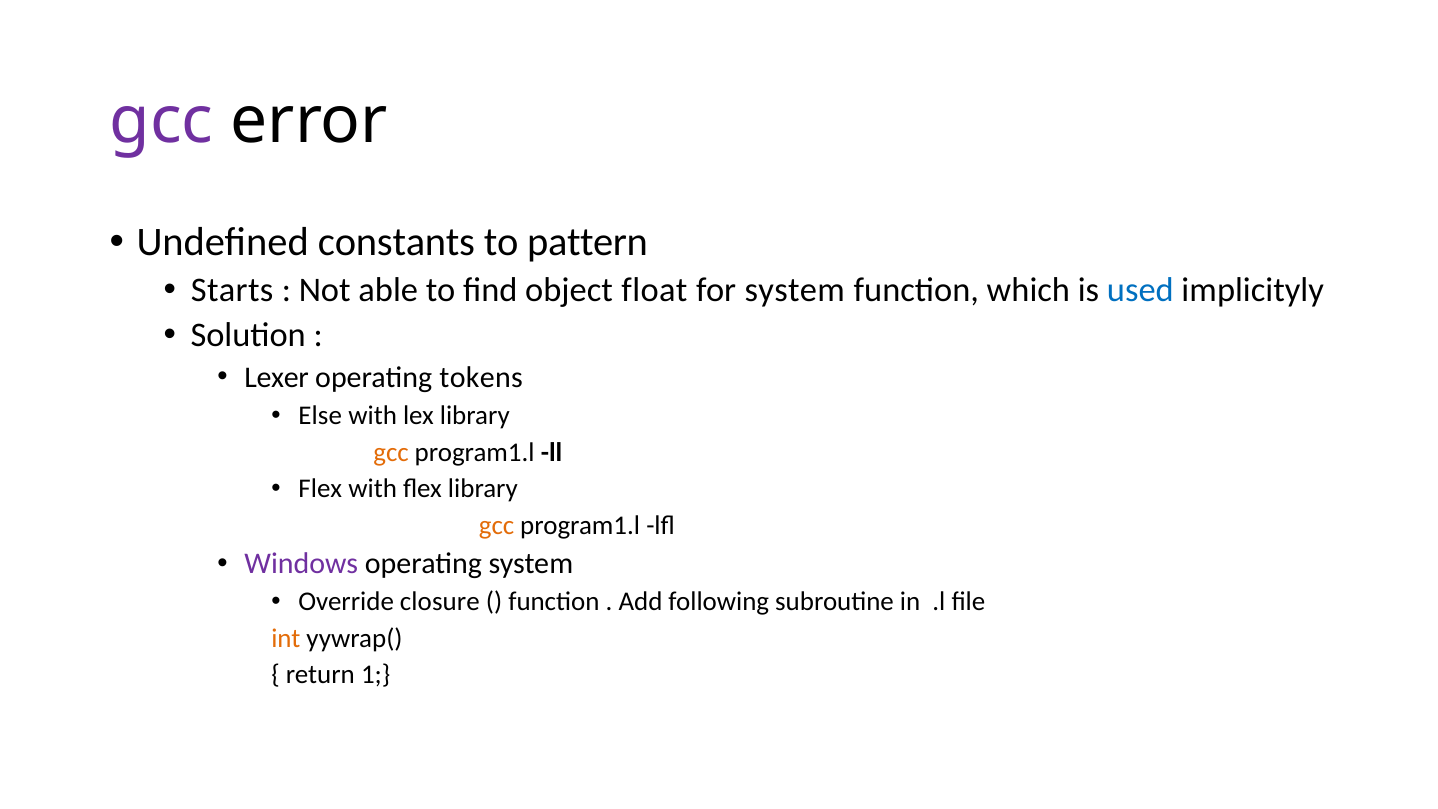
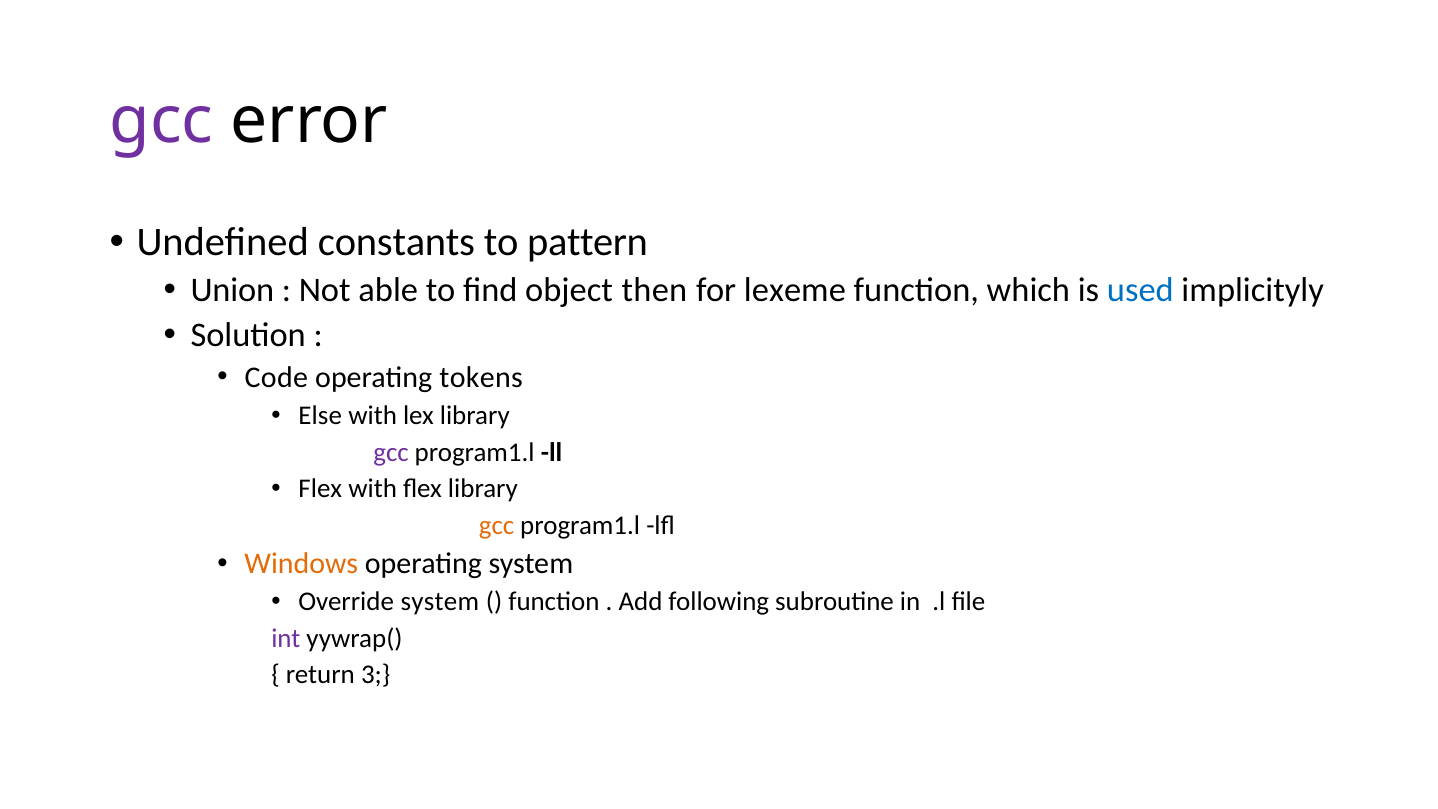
Starts: Starts -> Union (232, 290)
float: float -> then (654, 290)
for system: system -> lexeme (795, 290)
Lexer: Lexer -> Code (276, 377)
gcc colour: orange -> purple (391, 452)
Windows colour: purple -> orange (301, 563)
Override closure: closure -> system (440, 602)
int colour: orange -> purple (286, 638)
1: 1 -> 3 (376, 675)
